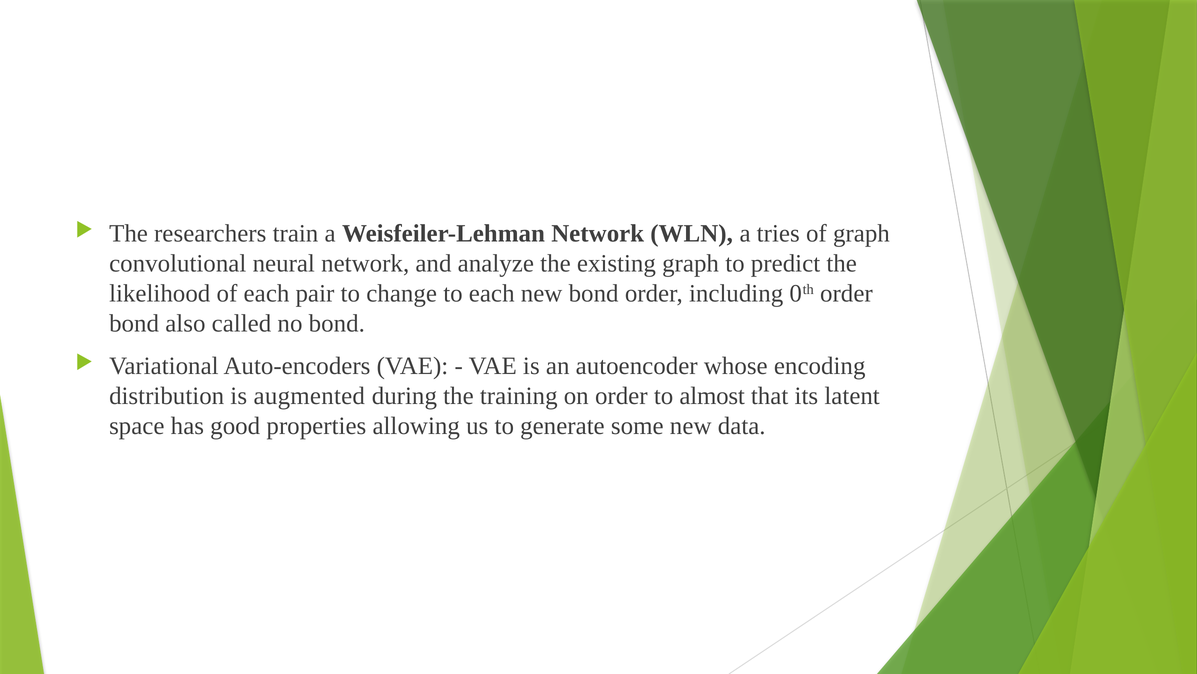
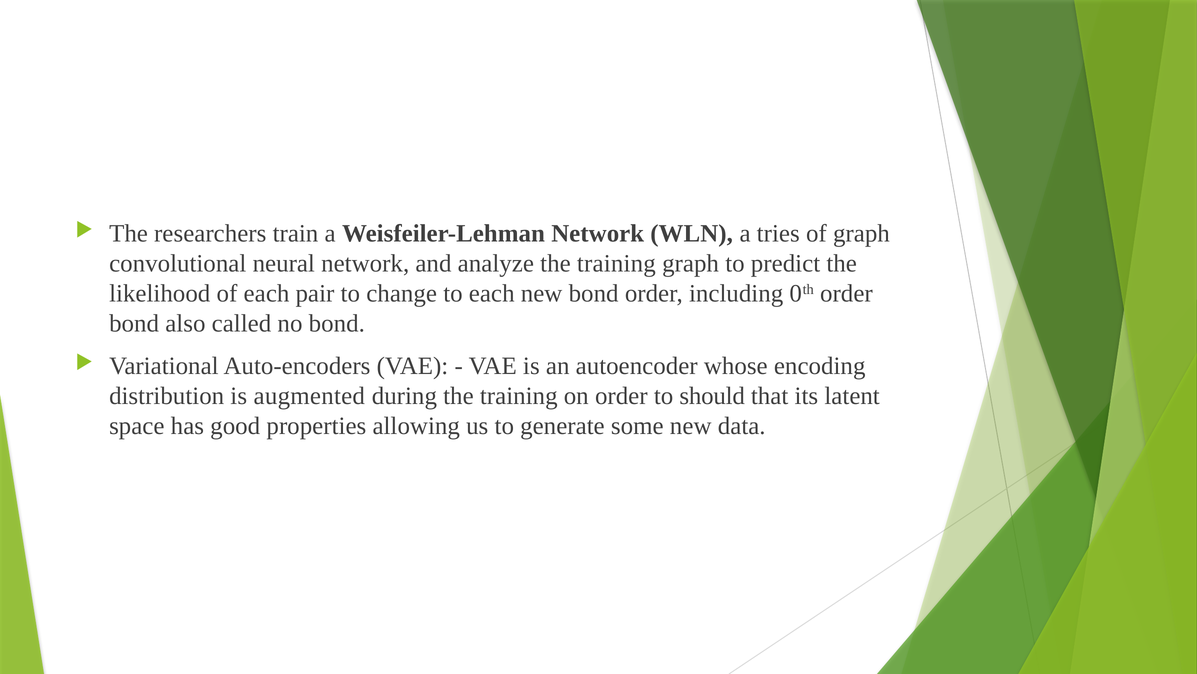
analyze the existing: existing -> training (616, 263)
almost: almost -> should (712, 396)
